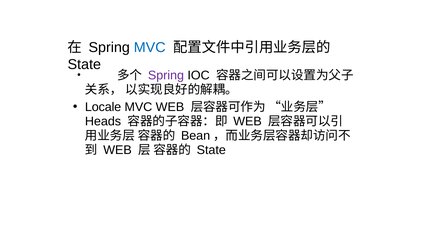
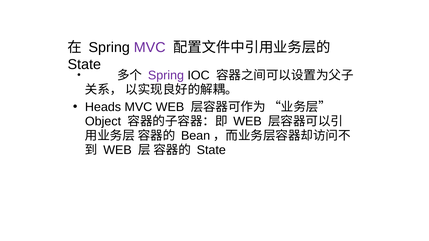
MVC colour: blue -> purple (150, 48)
Locale: Locale -> Heads (103, 107)
Heads: Heads -> Object (103, 121)
